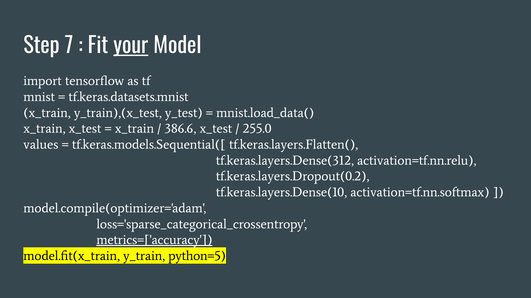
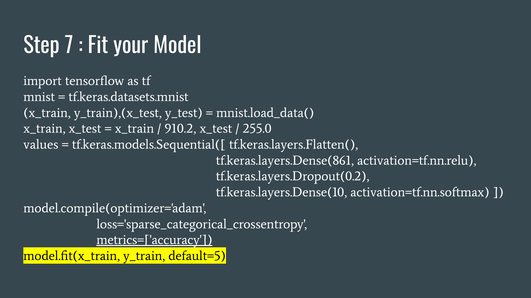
your underline: present -> none (131, 46)
386.6: 386.6 -> 910.2 (180, 129)
tf.keras.layers.Dense(312: tf.keras.layers.Dense(312 -> tf.keras.layers.Dense(861 (285, 161)
python=5: python=5 -> default=5 (197, 256)
